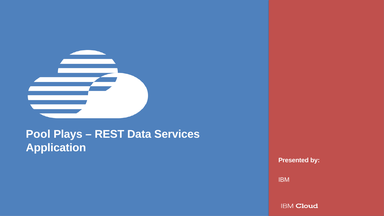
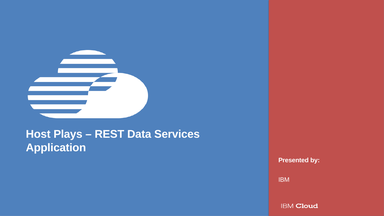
Pool: Pool -> Host (38, 134)
